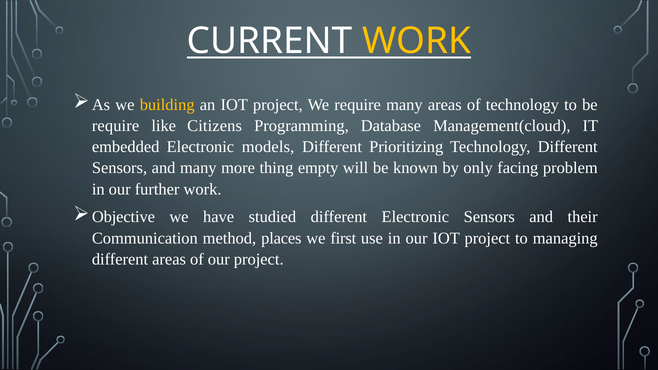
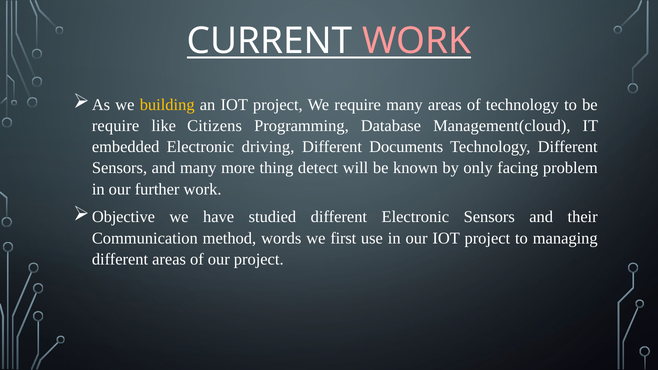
WORK colour: yellow -> pink (417, 41)
models: models -> driving (268, 147)
Prioritizing: Prioritizing -> Documents (406, 147)
empty: empty -> detect (318, 168)
places: places -> words (281, 238)
